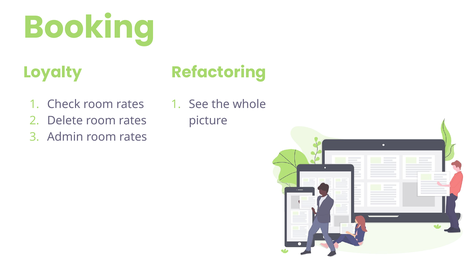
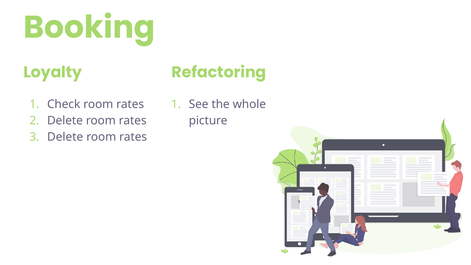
Admin: Admin -> Delete (65, 137)
